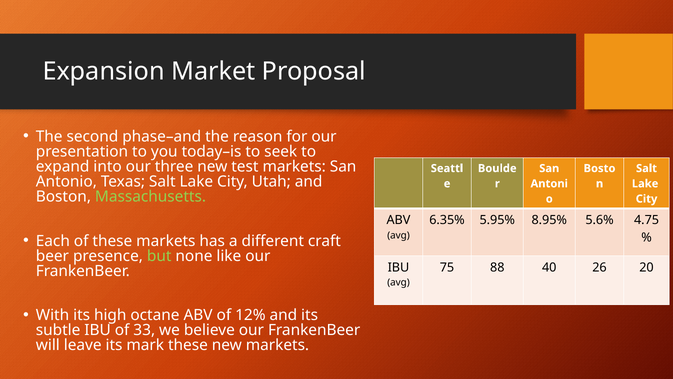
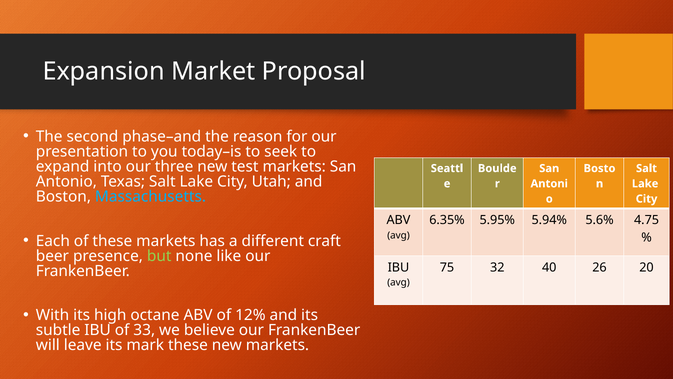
Massachusetts colour: light green -> light blue (150, 196)
8.95%: 8.95% -> 5.94% (549, 220)
88: 88 -> 32 (497, 267)
